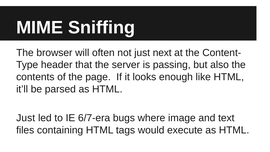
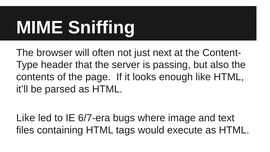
Just: Just -> Like (26, 118)
